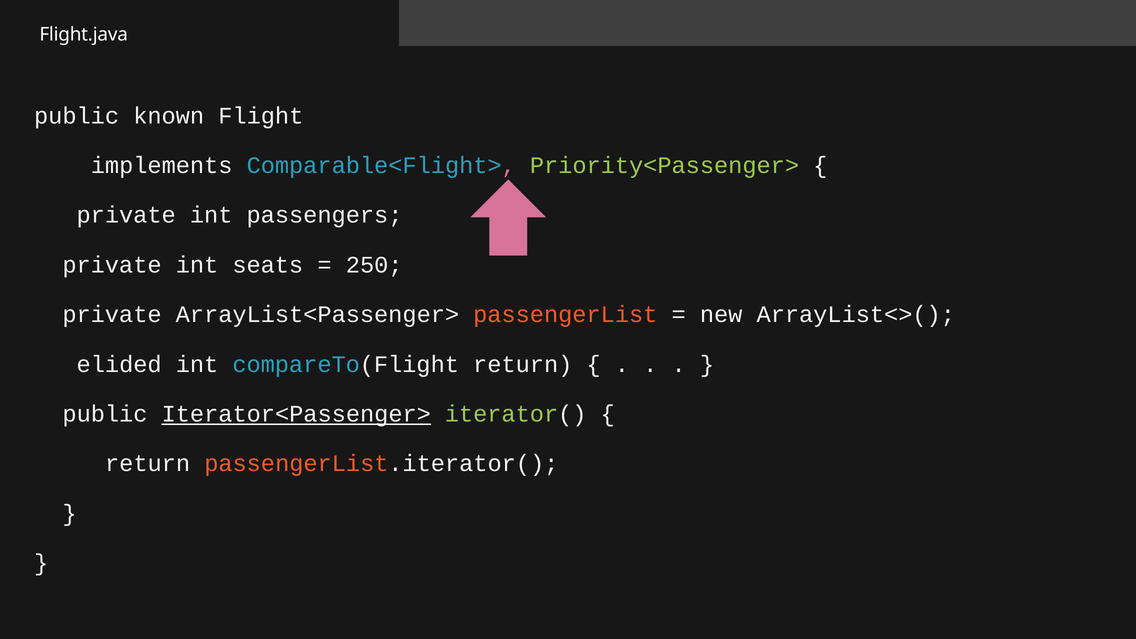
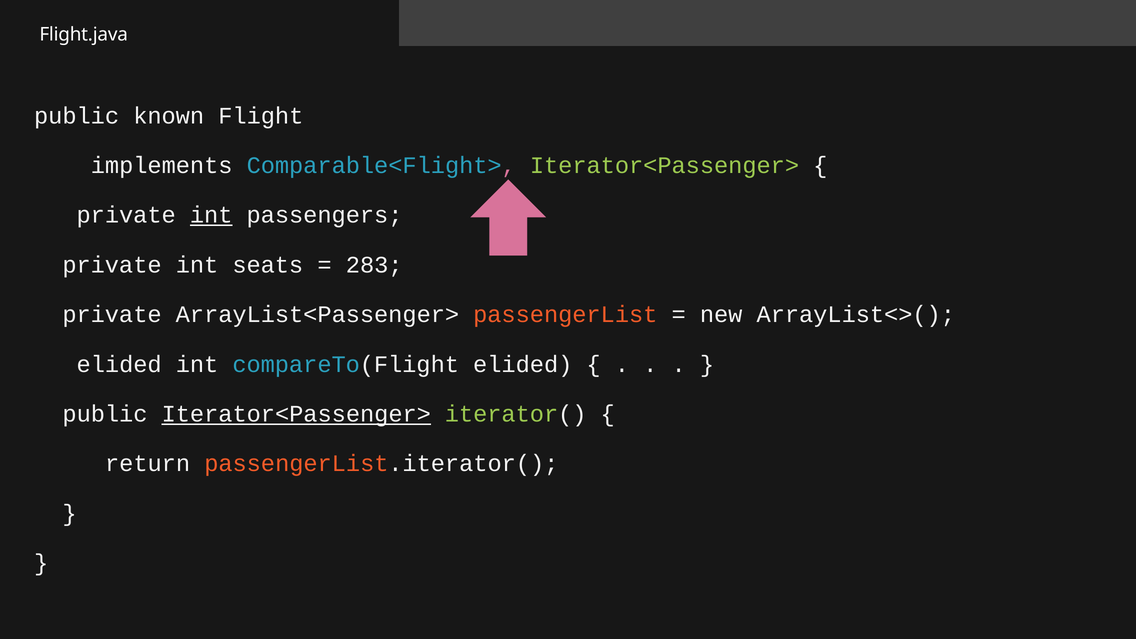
Comparable<Flight> Priority<Passenger>: Priority<Passenger> -> Iterator<Passenger> (664, 165)
int underline: none -> present (211, 215)
250: 250 -> 283 (374, 265)
compareTo(Flight return: return -> elided (523, 364)
